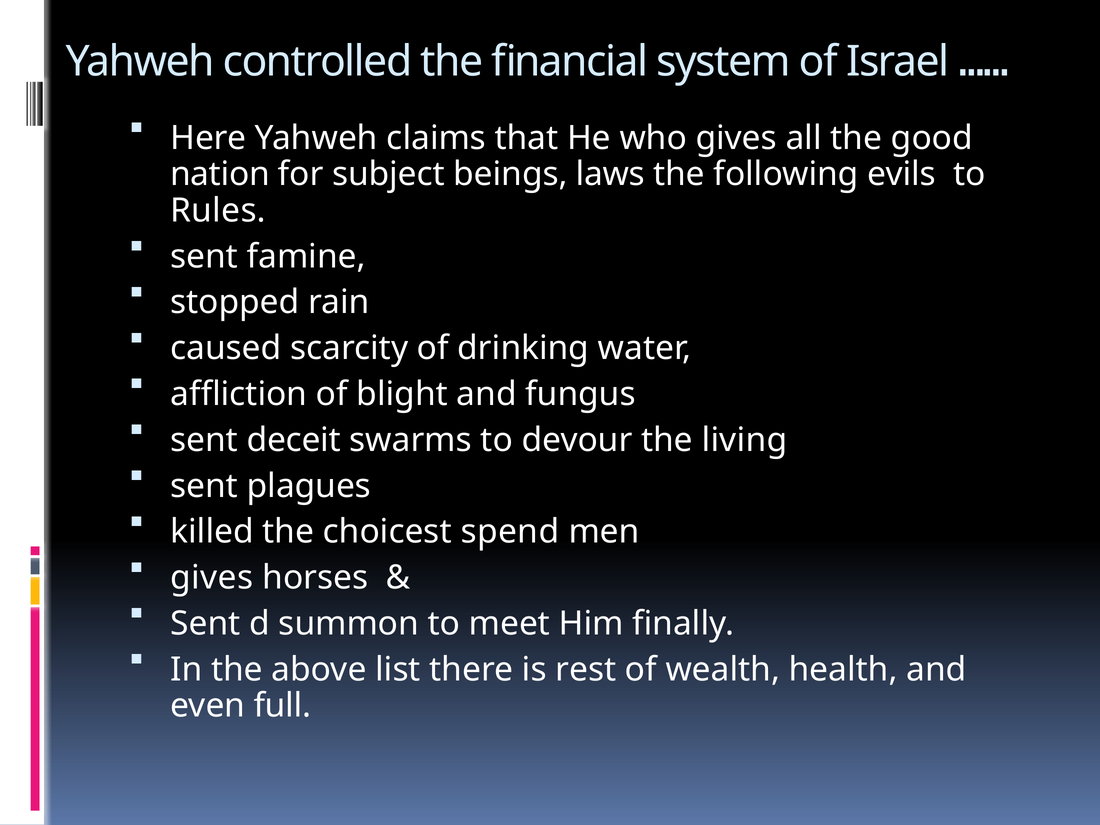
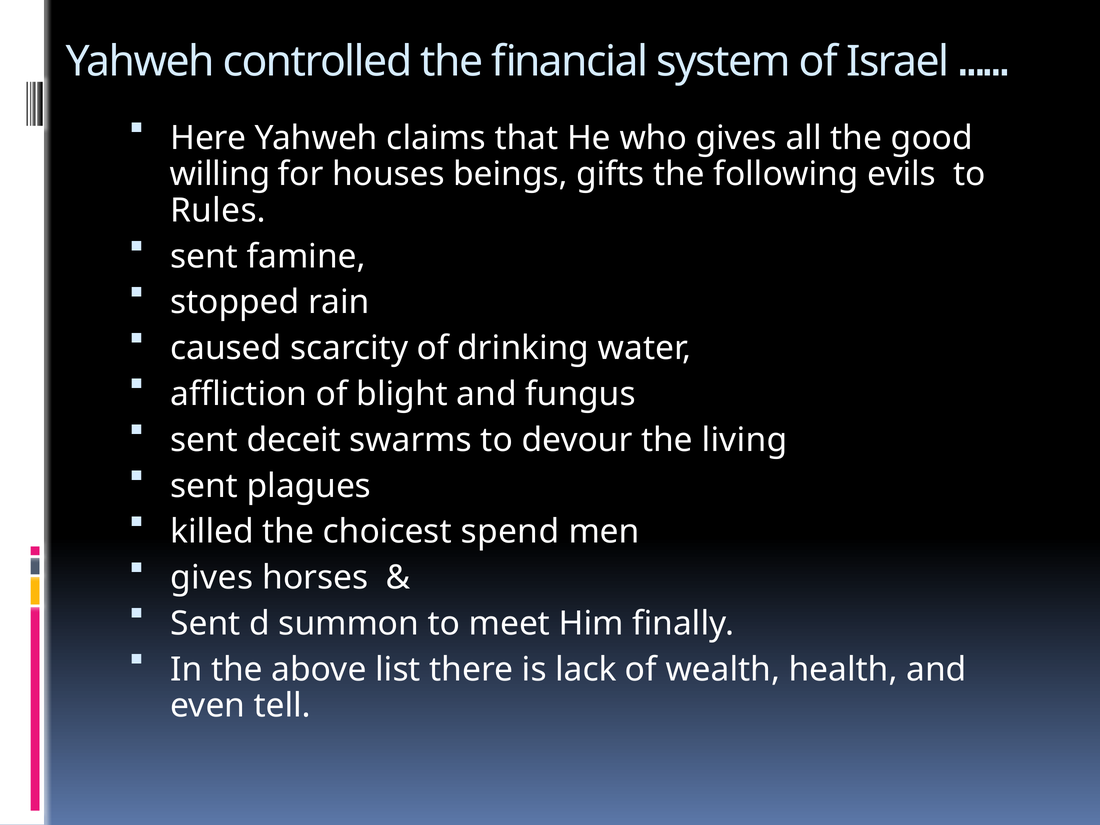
nation: nation -> willing (220, 174)
subject: subject -> houses (388, 174)
laws: laws -> gifts (610, 174)
rest: rest -> lack (586, 670)
full: full -> tell (282, 706)
